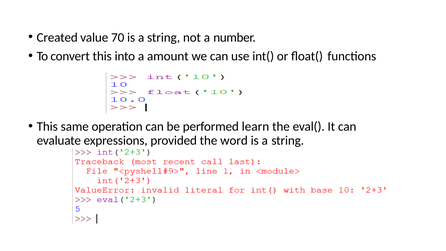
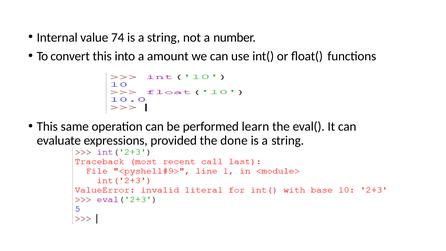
Created: Created -> Internal (57, 37)
70: 70 -> 74 (118, 37)
word: word -> done (234, 141)
